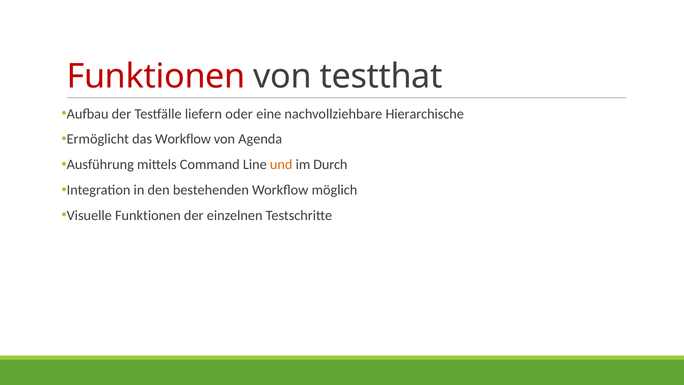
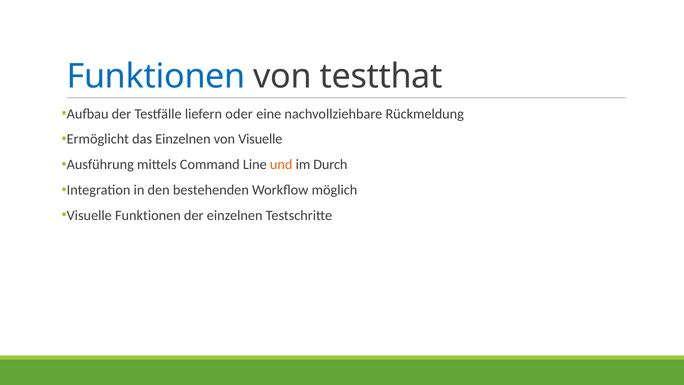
Funktionen colour: red -> blue (156, 77)
Hierarchische: Hierarchische -> Rückmeldung (425, 114)
das Workflow: Workflow -> Einzelnen (183, 139)
von Agenda: Agenda -> Visuelle (260, 139)
